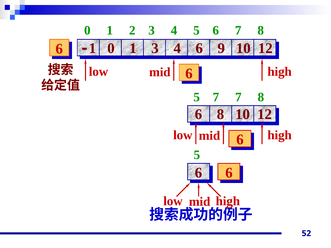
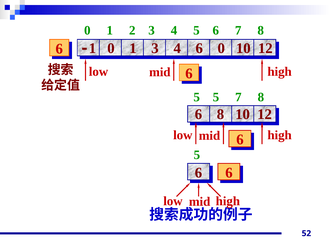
4 6 9: 9 -> 0 (221, 48)
5 7: 7 -> 5 (216, 97)
